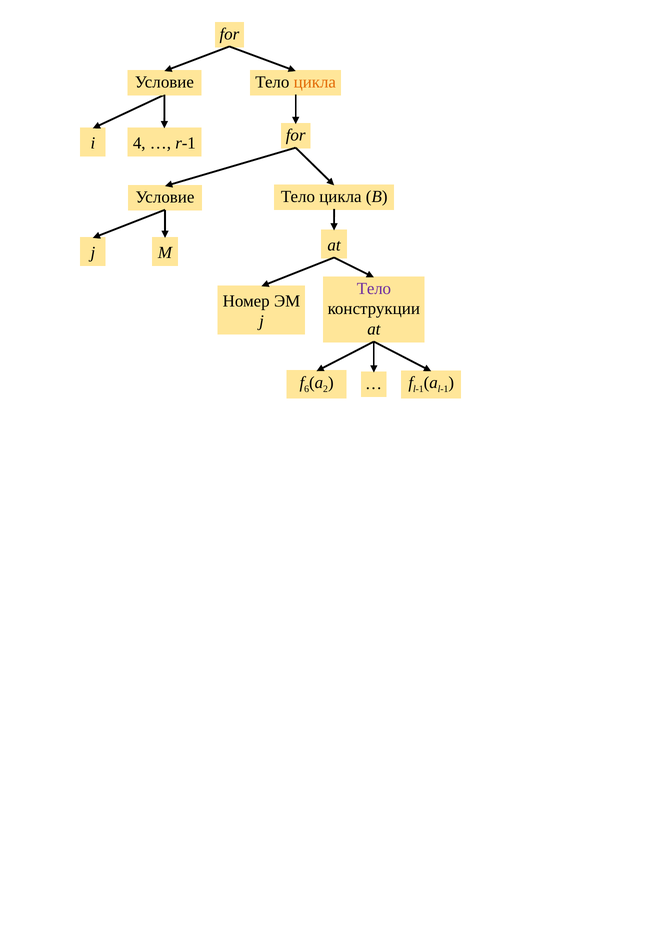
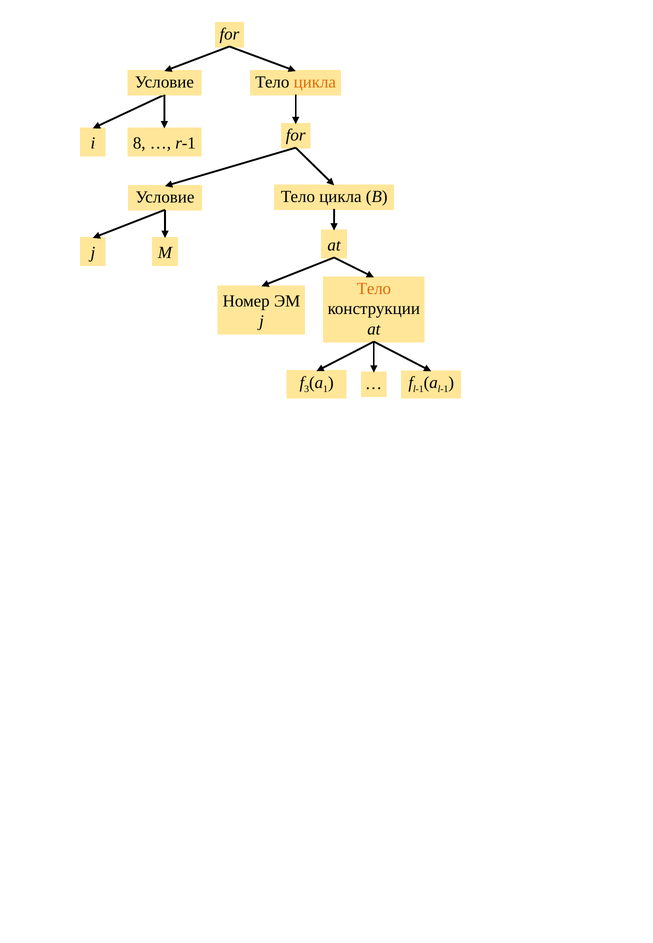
4: 4 -> 8 (139, 143)
Тело colour: purple -> orange (374, 289)
6: 6 -> 3 (307, 389)
2: 2 -> 1 (326, 389)
